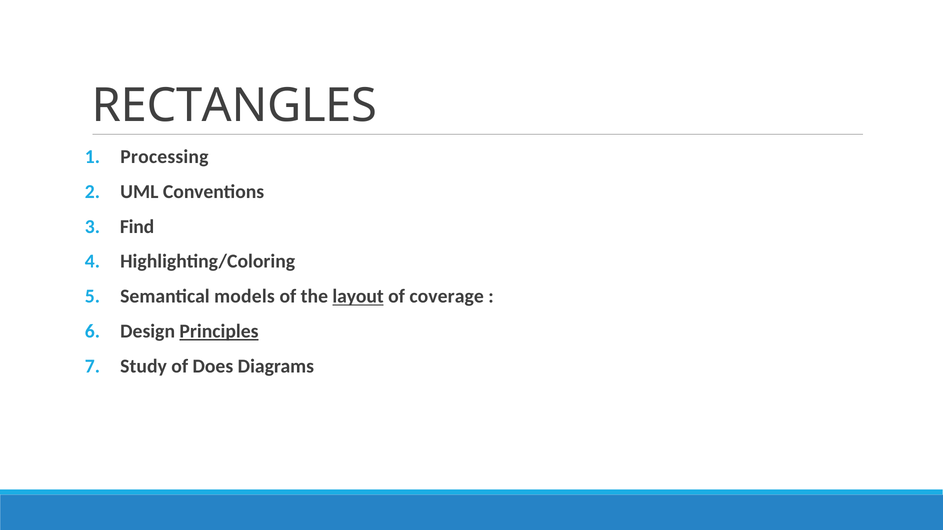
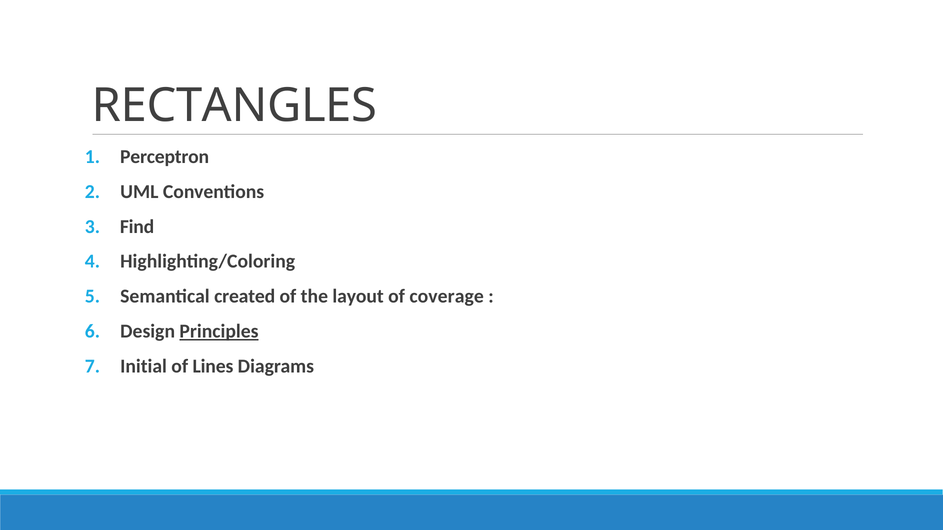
Processing: Processing -> Perceptron (165, 157)
models: models -> created (245, 297)
layout underline: present -> none (358, 297)
Study: Study -> Initial (144, 367)
Does: Does -> Lines (213, 367)
